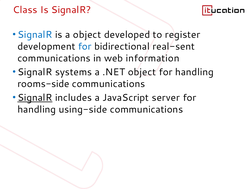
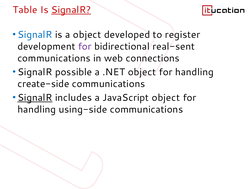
Class: Class -> Table (25, 10)
SignalR underline: none -> present (71, 10)
for colour: blue -> purple (85, 46)
information: information -> connections (153, 58)
systems: systems -> possible (74, 72)
rooms-side: rooms-side -> create-side (43, 84)
JavaScript server: server -> object (166, 98)
